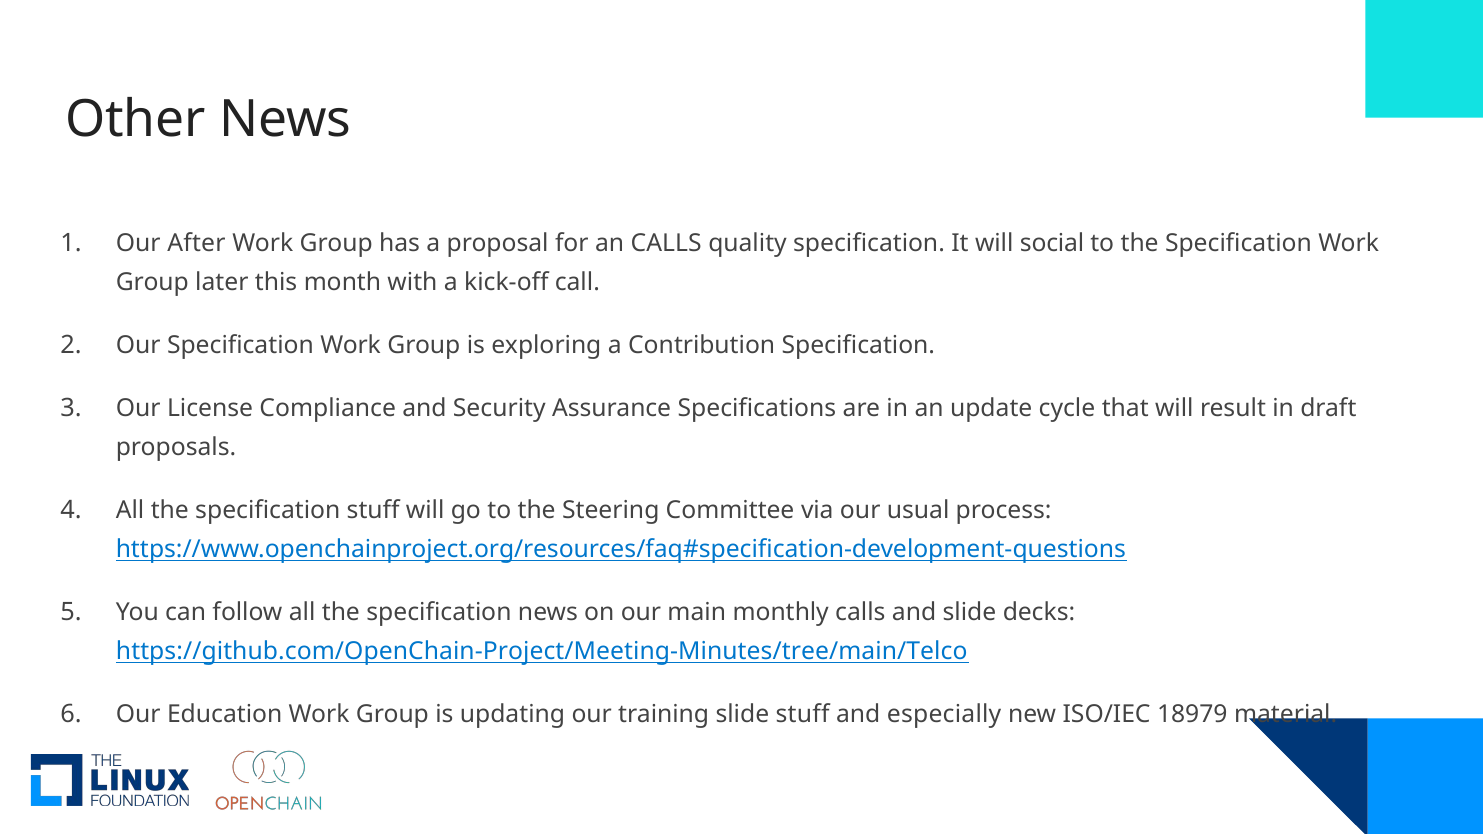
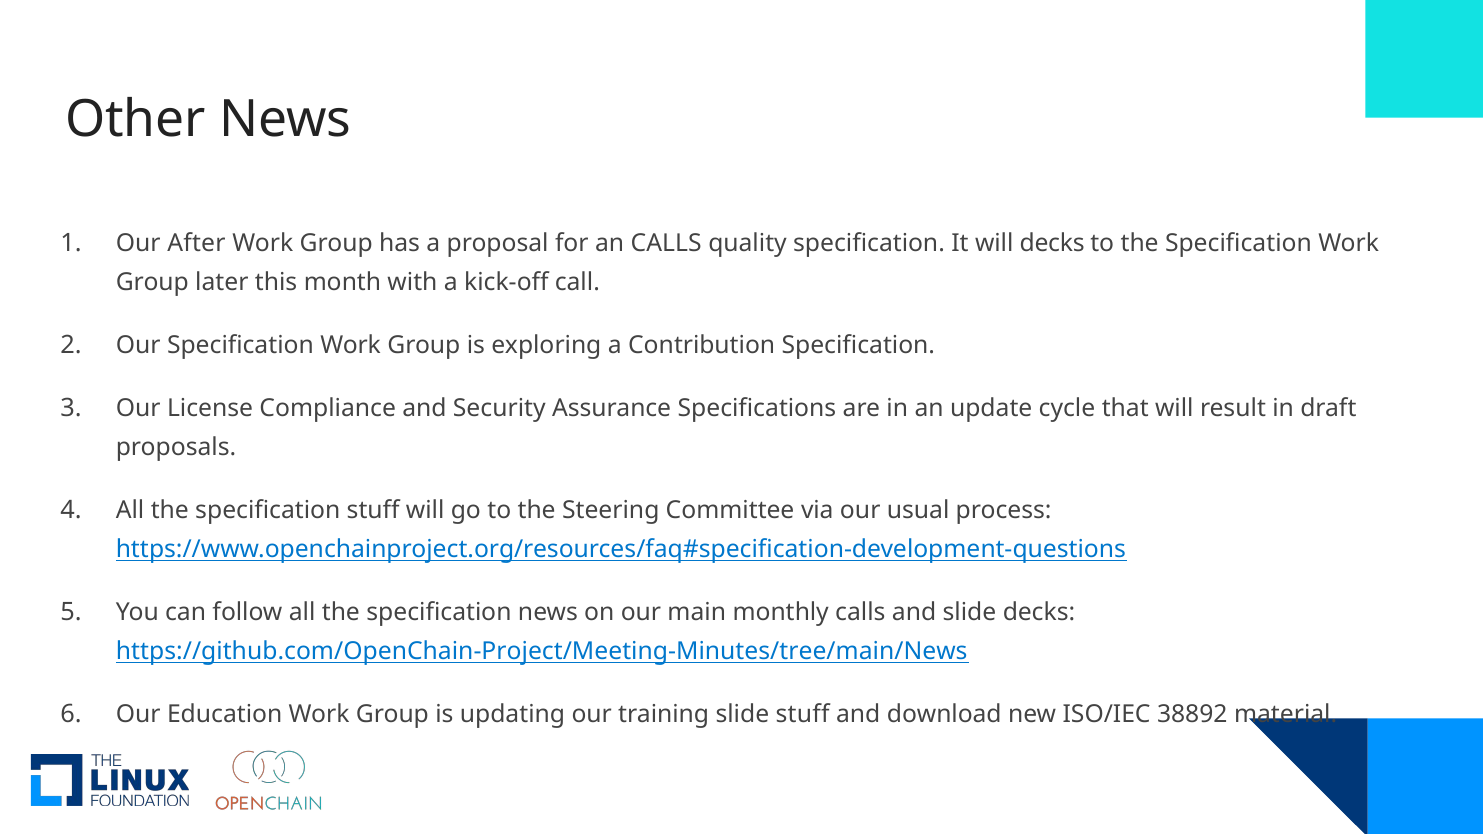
will social: social -> decks (1052, 244)
https://github.com/OpenChain-Project/Meeting-Minutes/tree/main/Telco: https://github.com/OpenChain-Project/Meeting-Minutes/tree/main/Telco -> https://github.com/OpenChain-Project/Meeting-Minutes/tree/main/News (542, 652)
especially: especially -> download (944, 715)
18979: 18979 -> 38892 (1192, 715)
